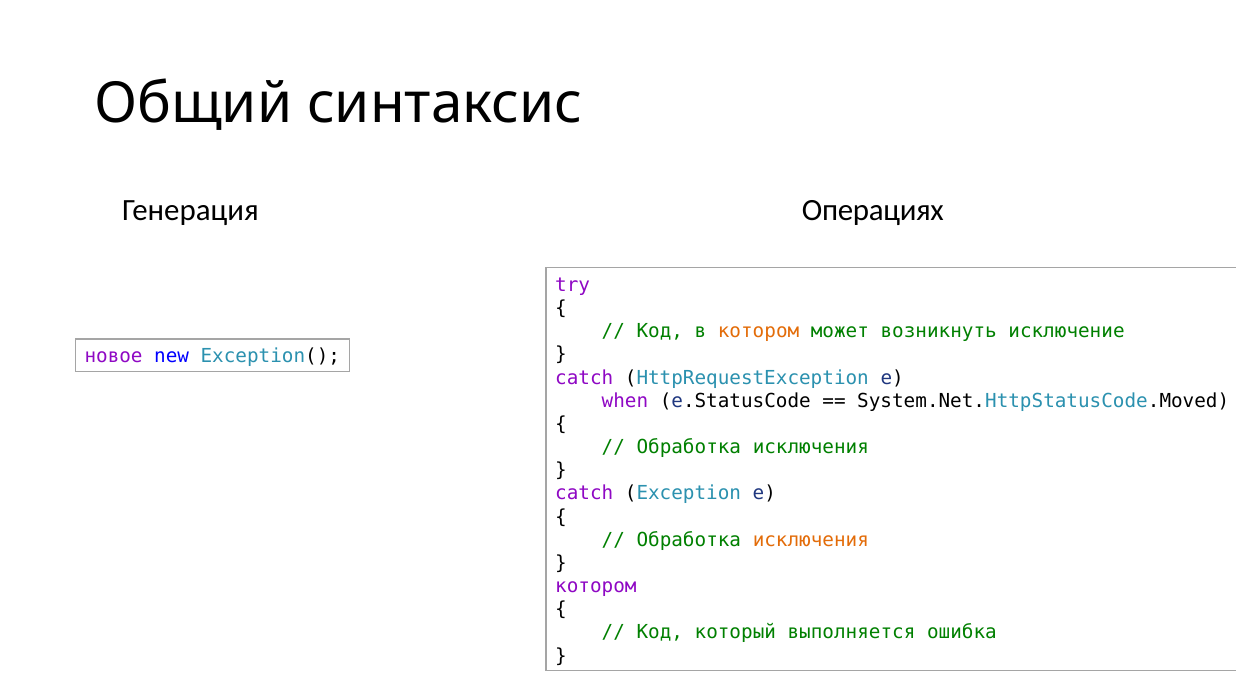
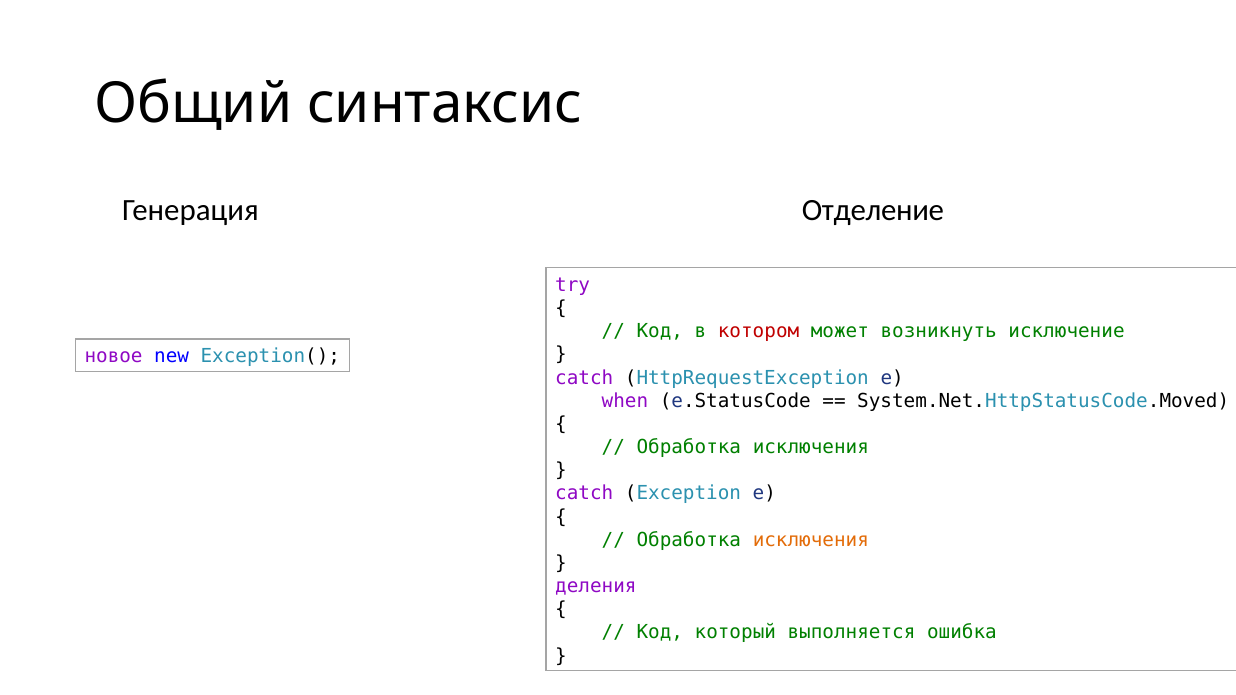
Операциях: Операциях -> Отделение (873, 210)
котором colour: orange -> red (759, 332)
котором: котором -> деления (596, 587)
